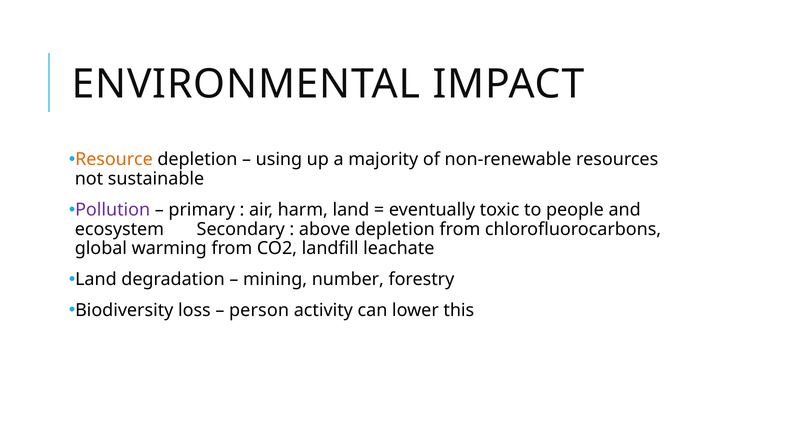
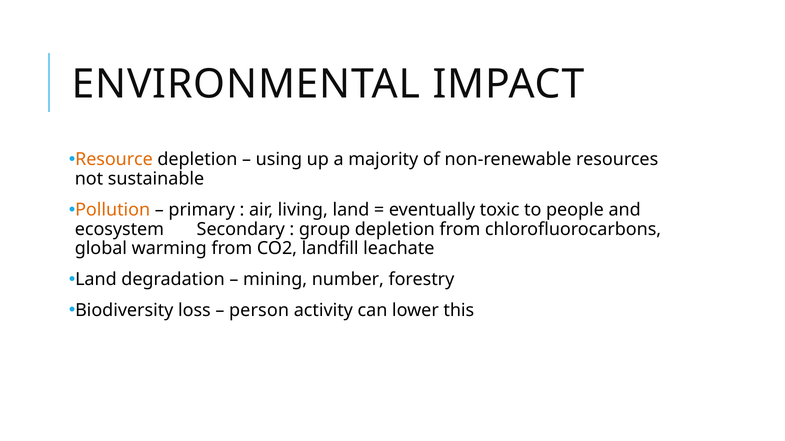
Pollution colour: purple -> orange (113, 210)
harm: harm -> living (303, 210)
above: above -> group (325, 229)
